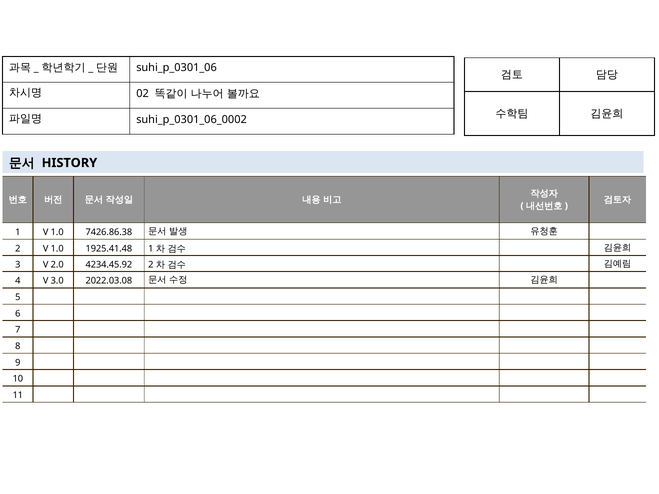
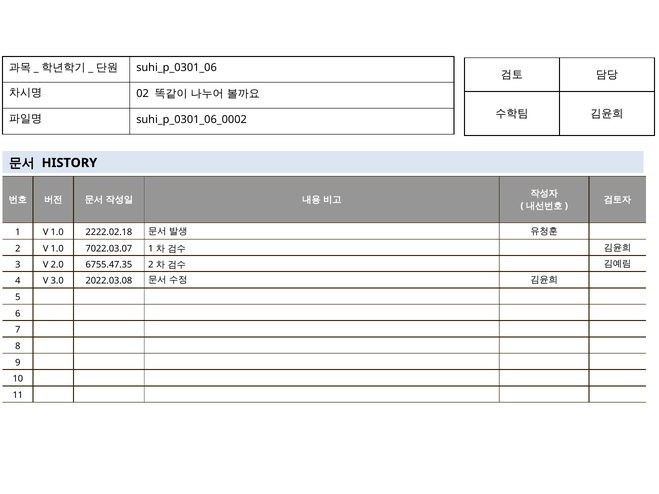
7426.86.38: 7426.86.38 -> 2222.02.18 (109, 232)
1925.41.48: 1925.41.48 -> 7022.03.07 (109, 249)
4234.45.92: 4234.45.92 -> 6755.47.35 (109, 265)
